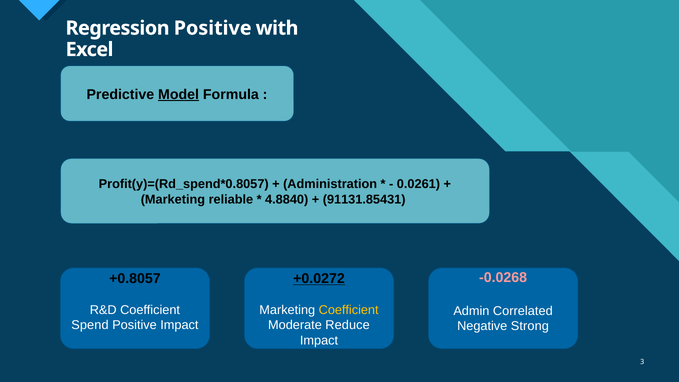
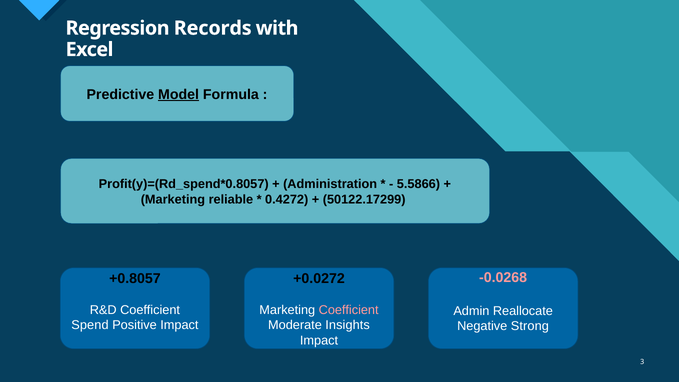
Regression Positive: Positive -> Records (213, 28)
0.0261: 0.0261 -> 5.5866 (418, 184)
4.8840: 4.8840 -> 0.4272 (287, 199)
91131.85431: 91131.85431 -> 50122.17299 (364, 199)
+0.0272 underline: present -> none (319, 279)
Coefficient colour: yellow -> pink (349, 310)
Correlated: Correlated -> Reallocate (523, 311)
Reduce: Reduce -> Insights (348, 325)
